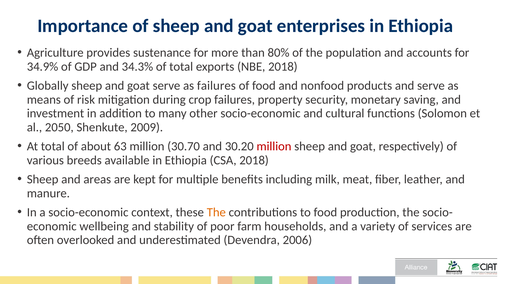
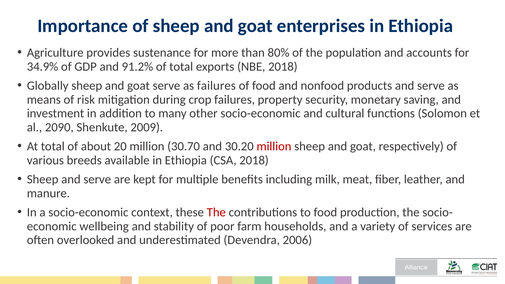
34.3%: 34.3% -> 91.2% (137, 67)
2050: 2050 -> 2090 (59, 127)
63: 63 -> 20 (120, 146)
Sheep and areas: areas -> serve (97, 179)
The colour: orange -> red (216, 212)
